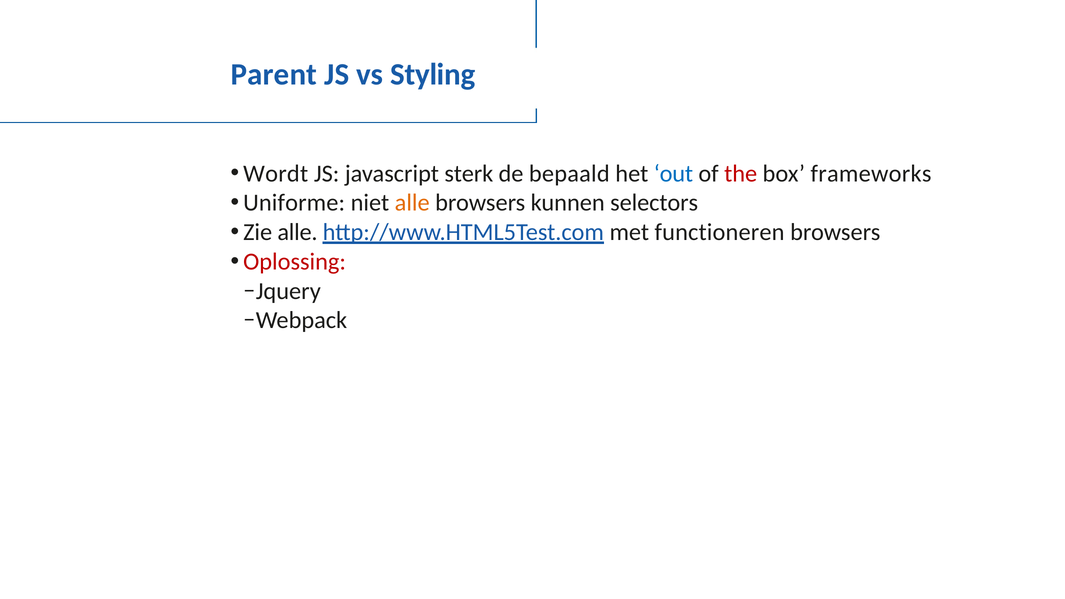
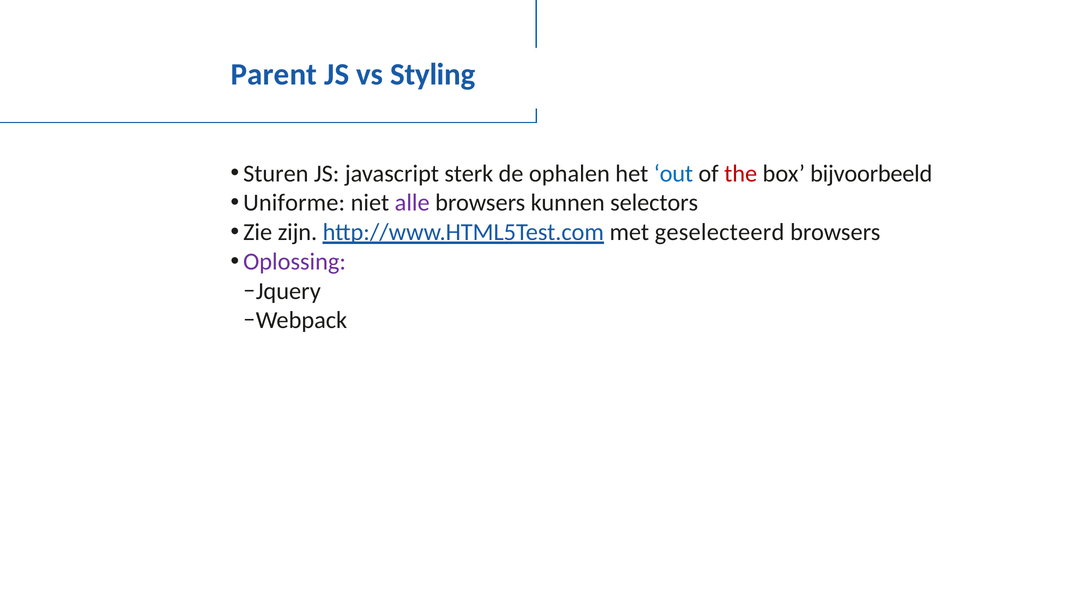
Wordt: Wordt -> Sturen (276, 174)
bepaald: bepaald -> ophalen (569, 174)
frameworks: frameworks -> bijvoorbeeld (871, 174)
alle colour: orange -> purple (412, 203)
Zie alle: alle -> zijn (297, 232)
functioneren: functioneren -> geselecteerd (720, 232)
Oplossing colour: red -> purple (295, 262)
